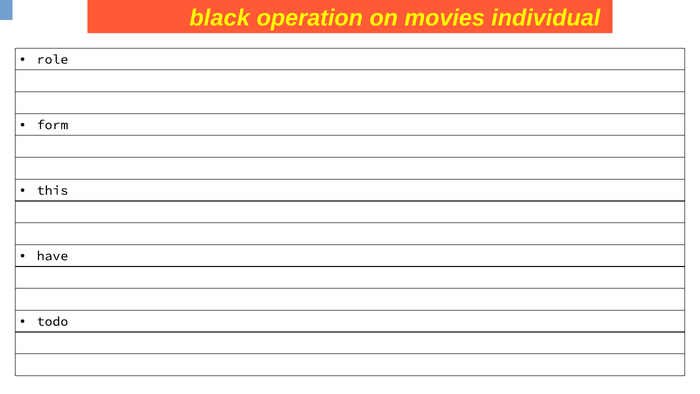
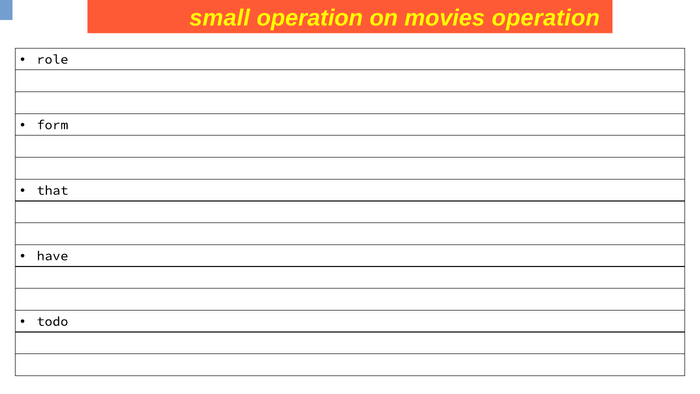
black: black -> small (220, 18)
movies individual: individual -> operation (546, 18)
this: this -> that (52, 190)
